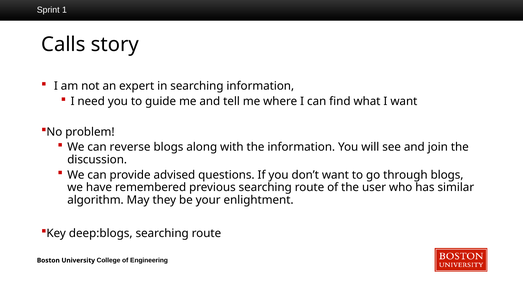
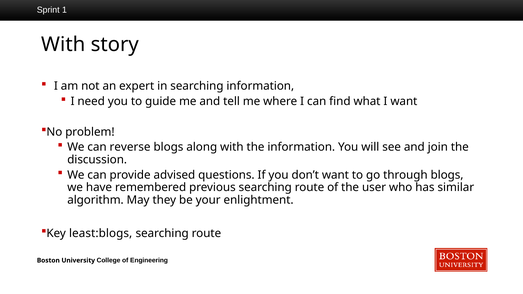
Calls: Calls -> With (63, 45)
deep:blogs: deep:blogs -> least:blogs (101, 233)
